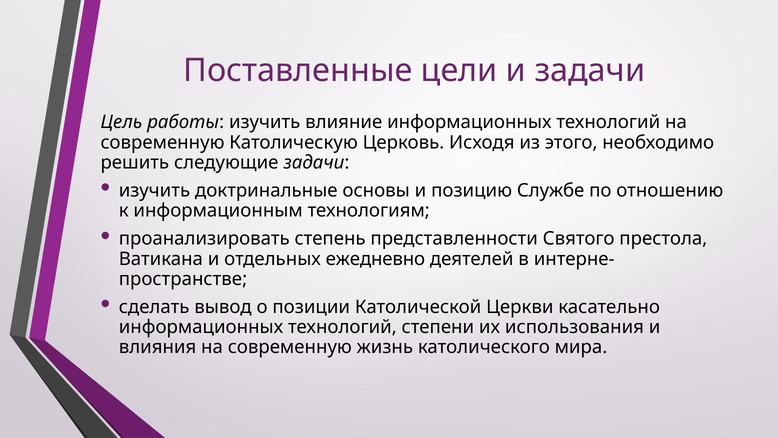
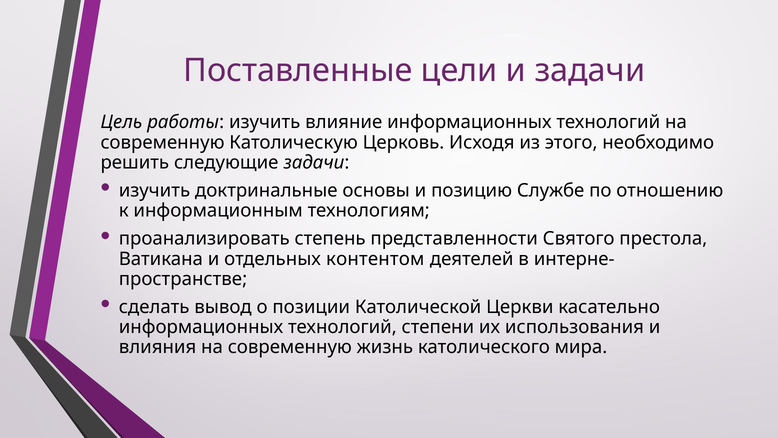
ежедневно: ежедневно -> контентом (375, 259)
